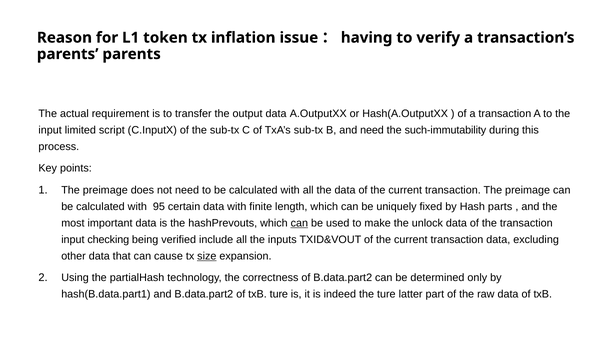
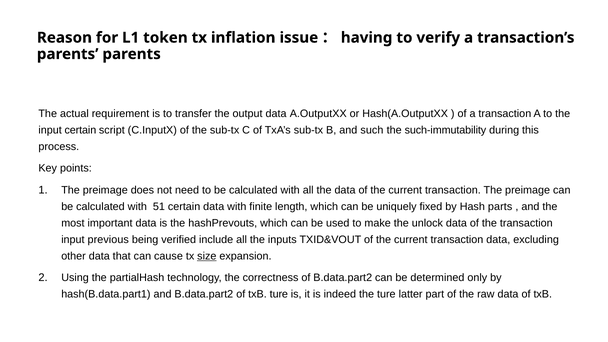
input limited: limited -> certain (80, 130)
and need: need -> such (372, 130)
95: 95 -> 51 (159, 207)
can underline: present -> none (299, 223)
checking: checking -> previous (108, 240)
